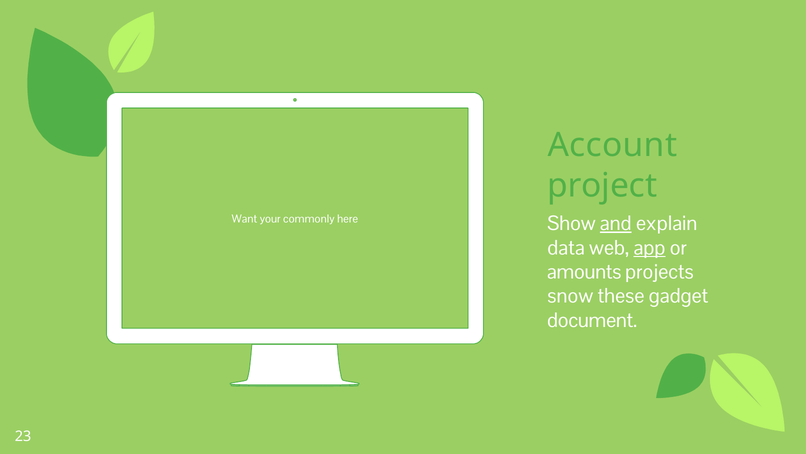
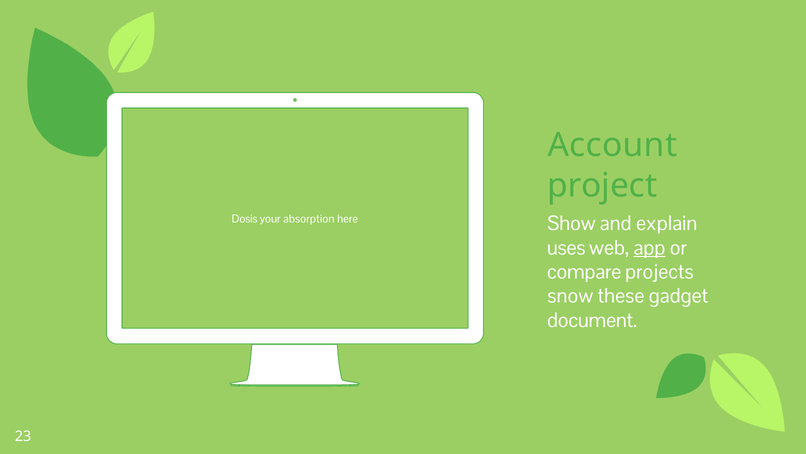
Want: Want -> Dosis (245, 219)
commonly: commonly -> absorption (309, 219)
and underline: present -> none (616, 223)
data: data -> uses (566, 248)
amounts: amounts -> compare (584, 272)
